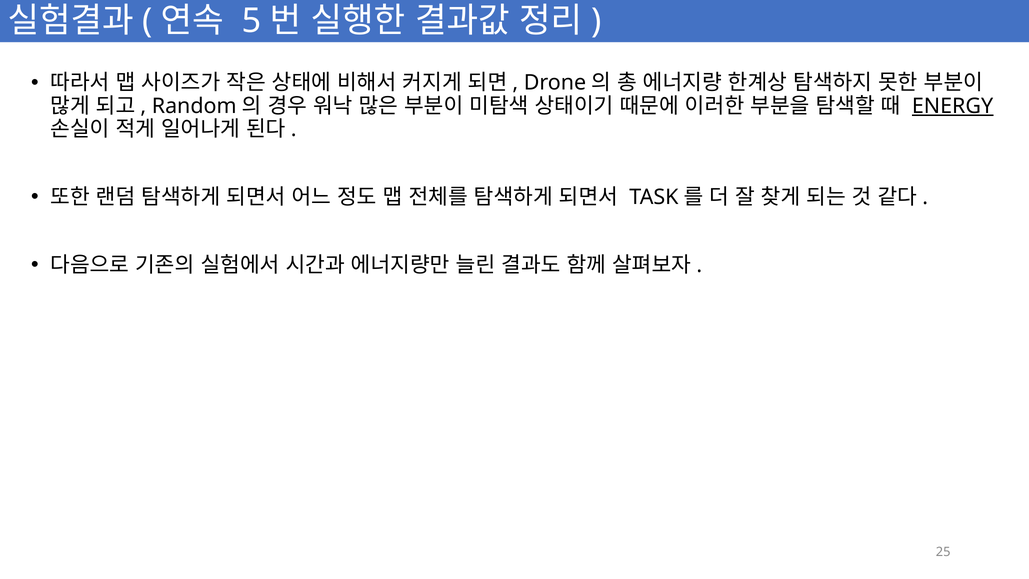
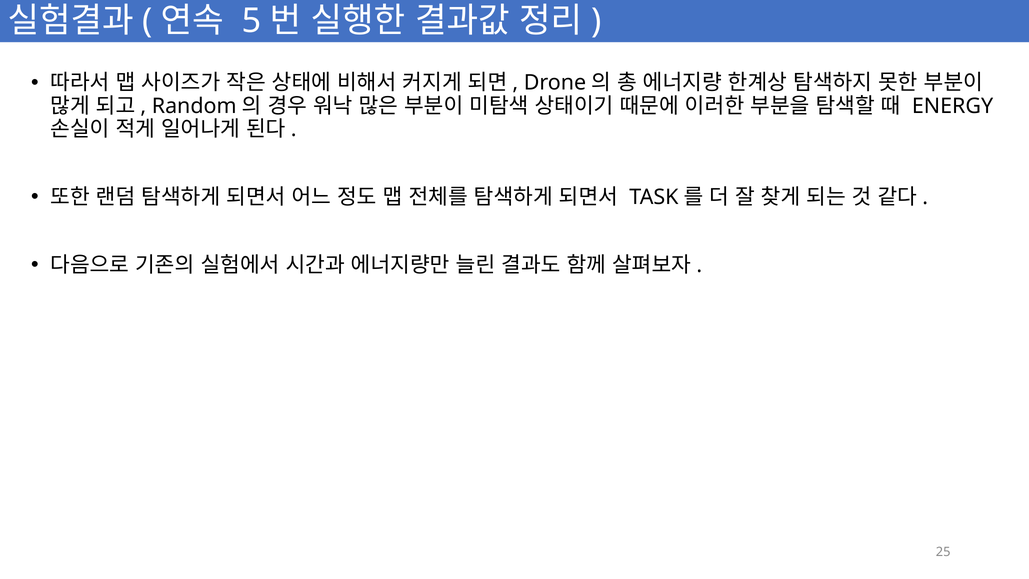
ENERGY underline: present -> none (953, 106)
